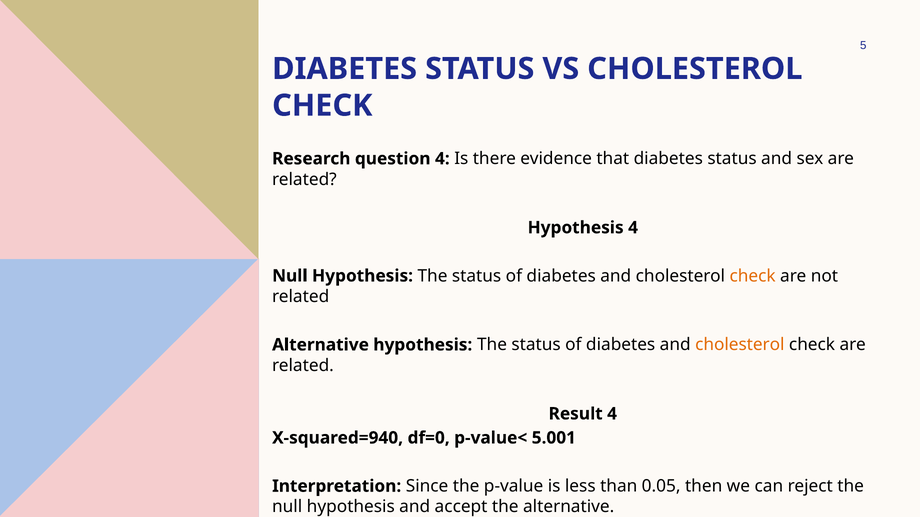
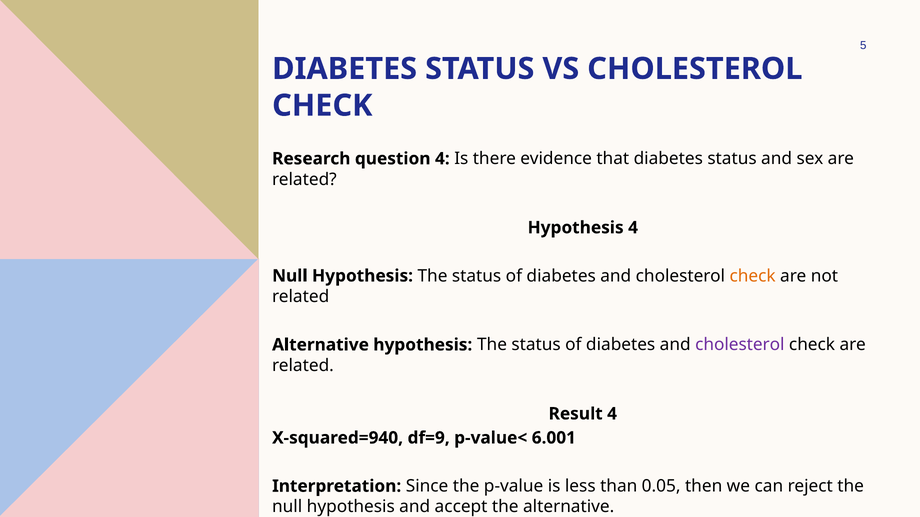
cholesterol colour: orange -> purple (740, 345)
df=0: df=0 -> df=9 (429, 438)
5.001: 5.001 -> 6.001 (554, 438)
